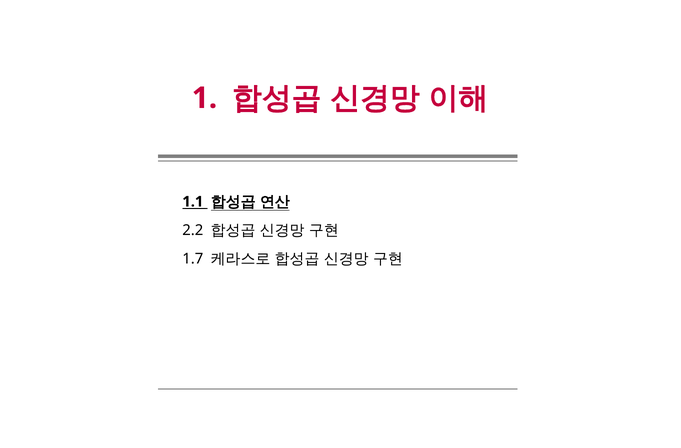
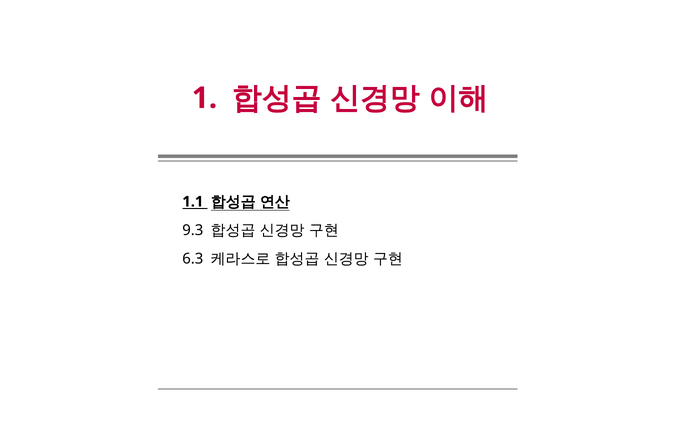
2.2: 2.2 -> 9.3 (193, 230)
1.7: 1.7 -> 6.3 (193, 258)
